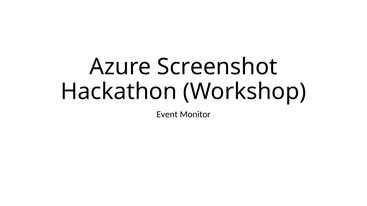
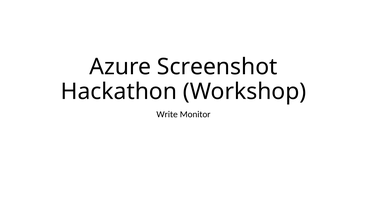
Event: Event -> Write (167, 115)
